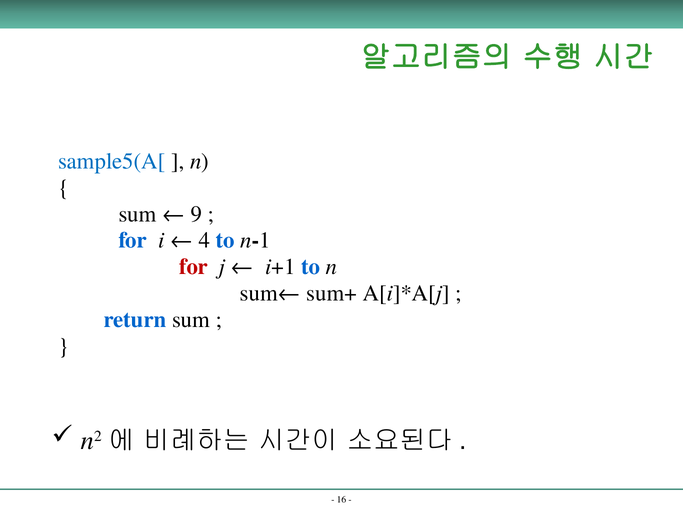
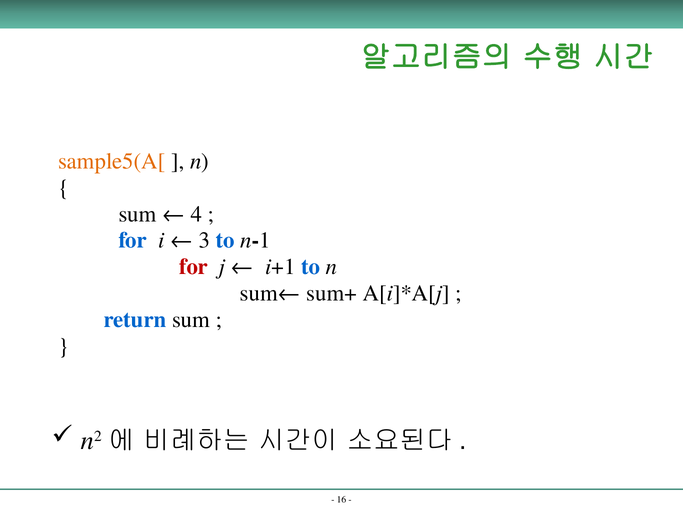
sample5(A[ colour: blue -> orange (112, 161)
9: 9 -> 4 (196, 214)
4: 4 -> 3 (204, 241)
